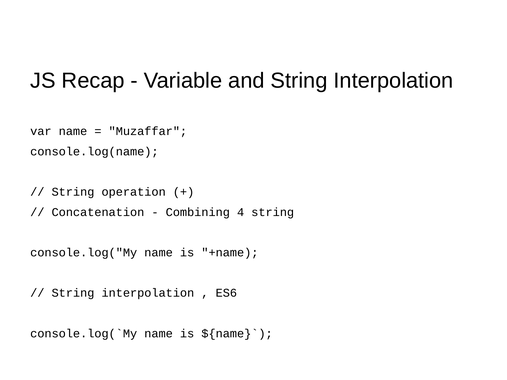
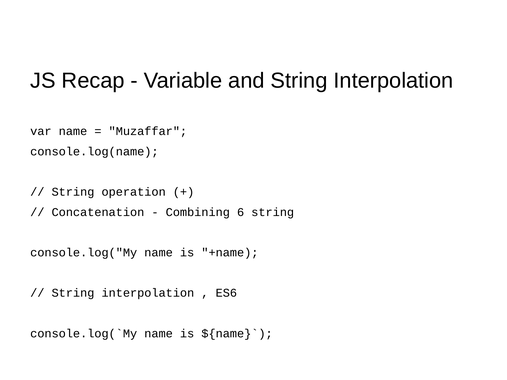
4: 4 -> 6 (241, 212)
